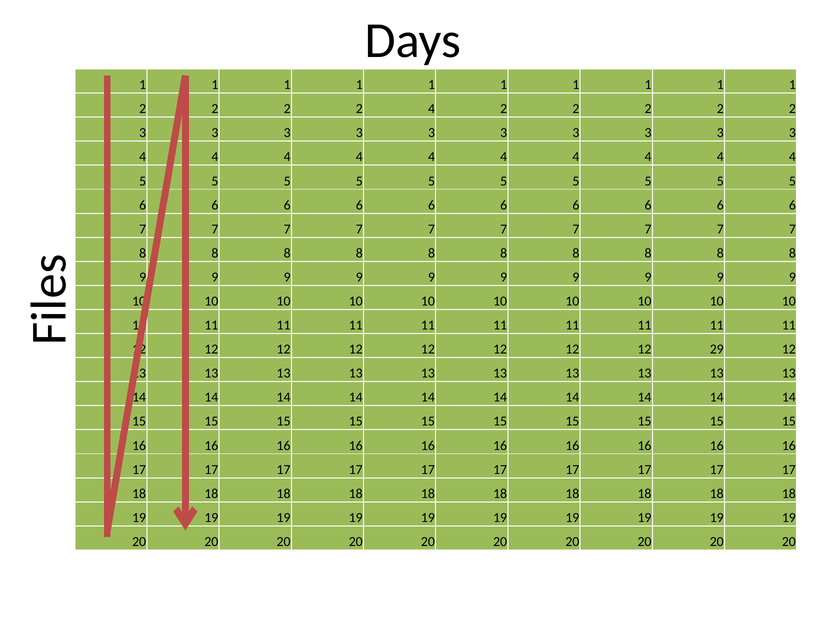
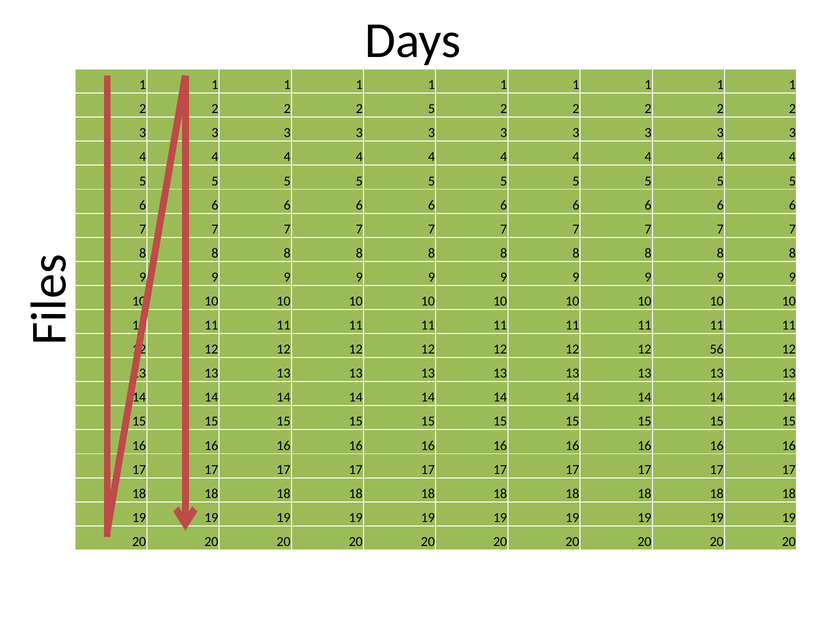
2 4: 4 -> 5 (432, 109)
29: 29 -> 56 (717, 350)
